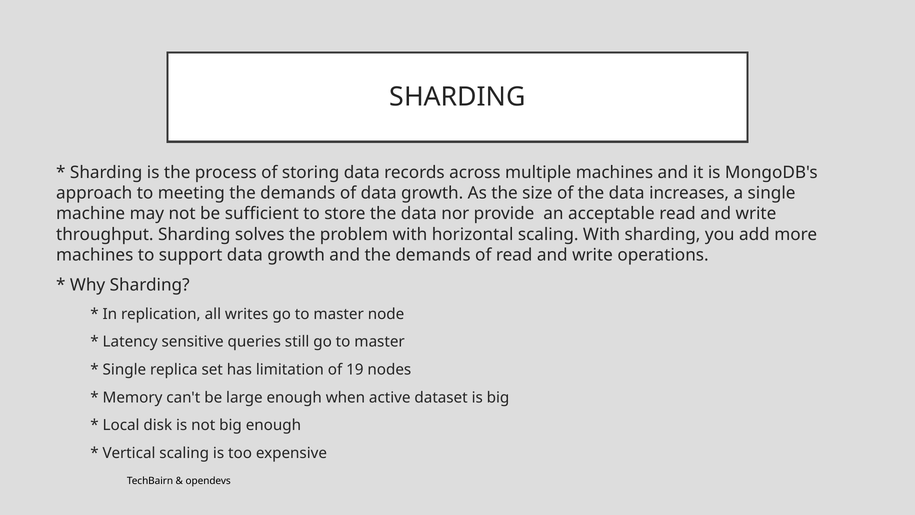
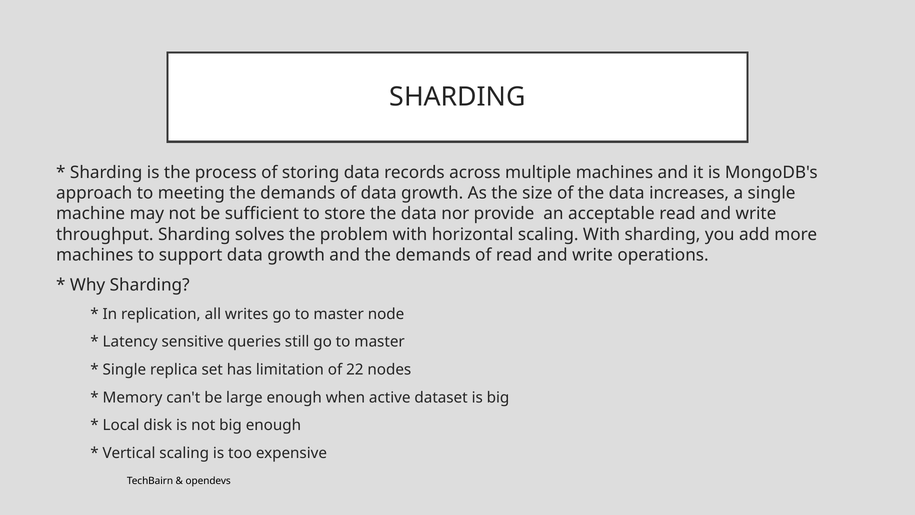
19: 19 -> 22 (355, 369)
